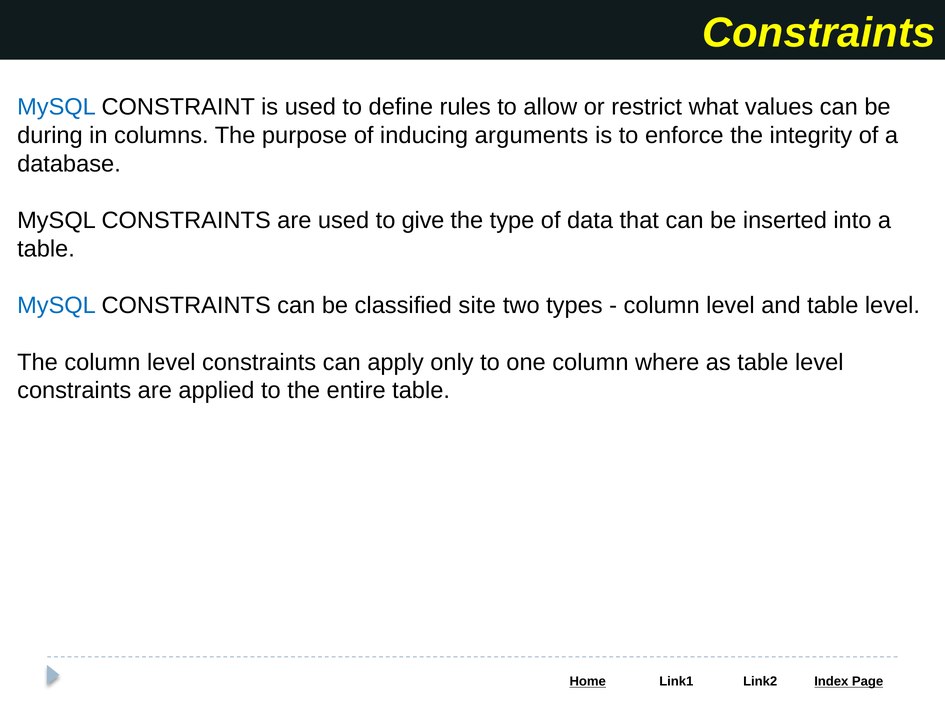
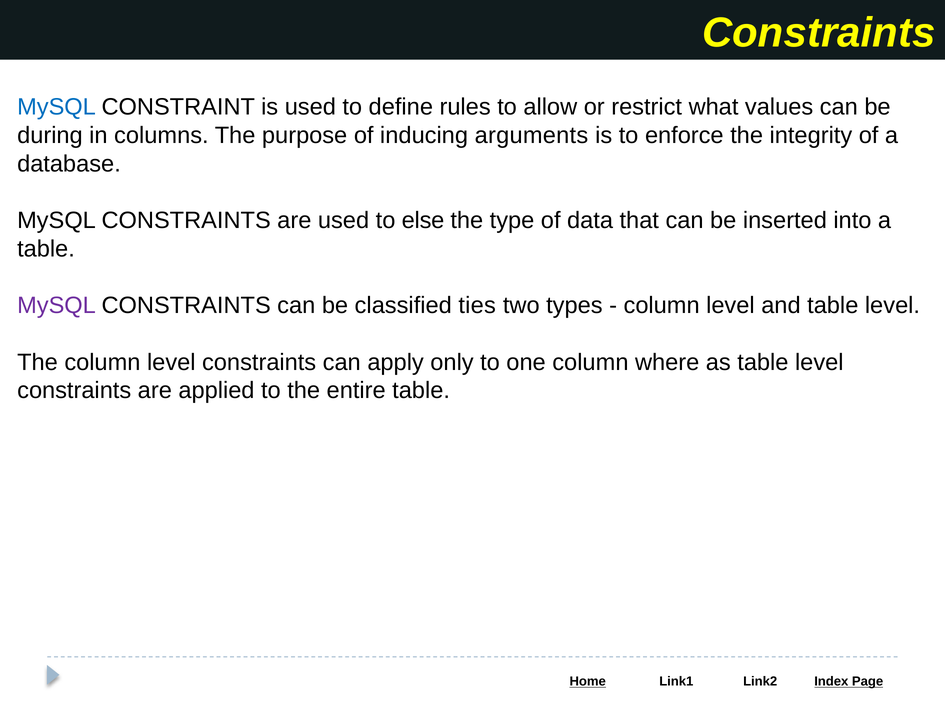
give: give -> else (423, 220)
MySQL colour: blue -> purple (57, 306)
site: site -> ties (477, 306)
